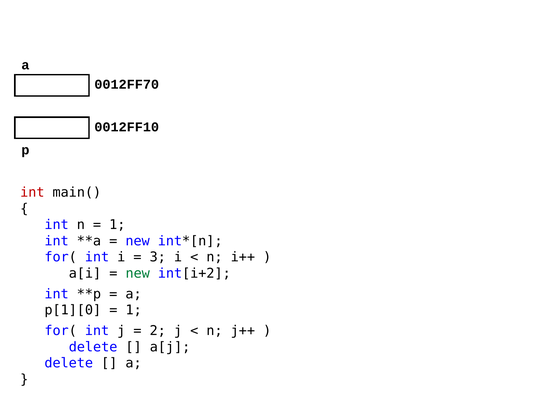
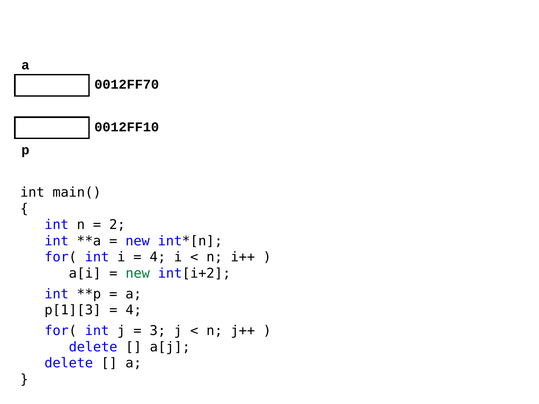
int colour: red -> black (32, 193)
1: 1 -> 2 (117, 225)
3: 3 -> 4 (158, 257)
p[1][0: p[1][0 -> p[1][3 (73, 310)
1: 1 -> 4 (134, 310)
2: 2 -> 3 (158, 331)
